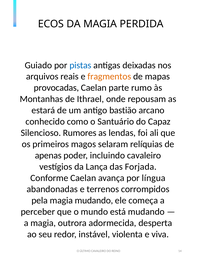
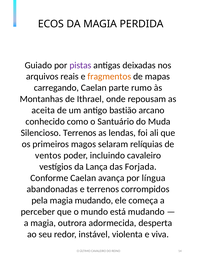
pistas colour: blue -> purple (80, 65)
provocadas: provocadas -> carregando (56, 88)
estará: estará -> aceita (43, 110)
Capaz: Capaz -> Muda (159, 121)
Silencioso Rumores: Rumores -> Terrenos (80, 133)
apenas: apenas -> ventos (48, 155)
